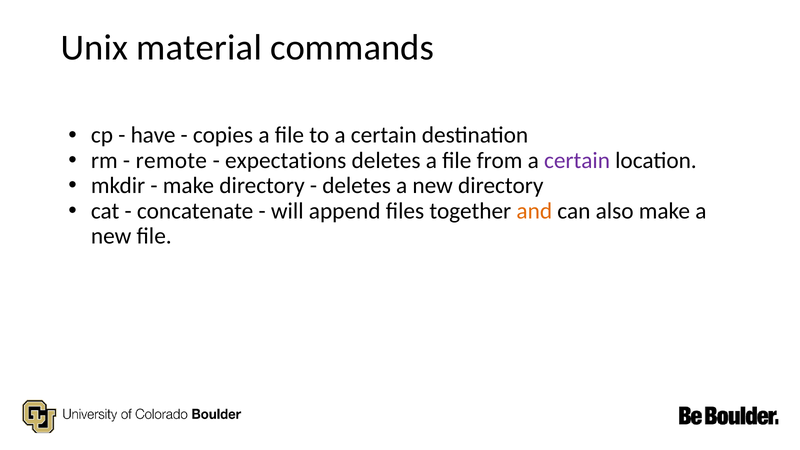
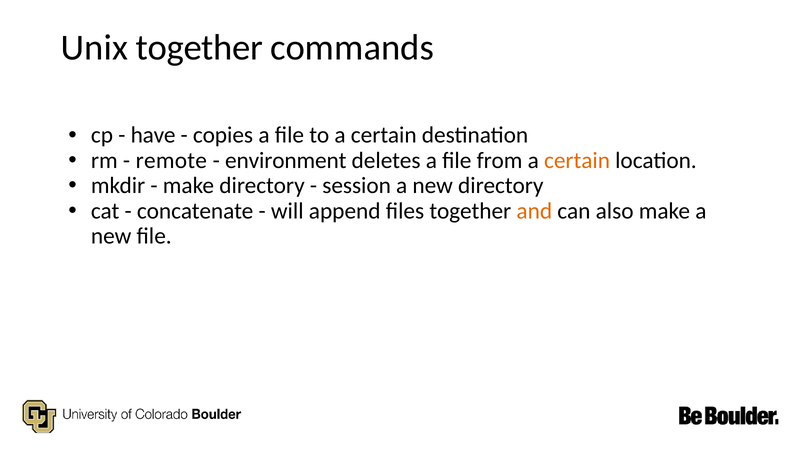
Unix material: material -> together (199, 47)
expectations: expectations -> environment (286, 160)
certain colour: purple -> orange (577, 160)
deletes: deletes -> session (357, 186)
